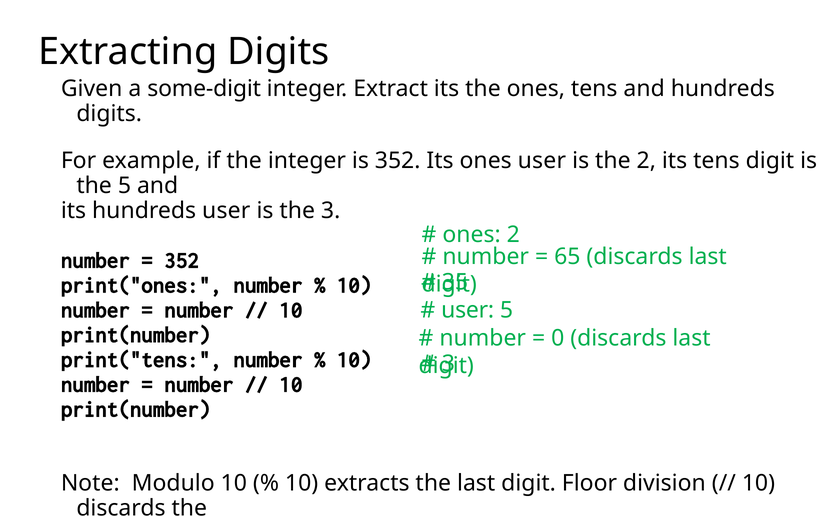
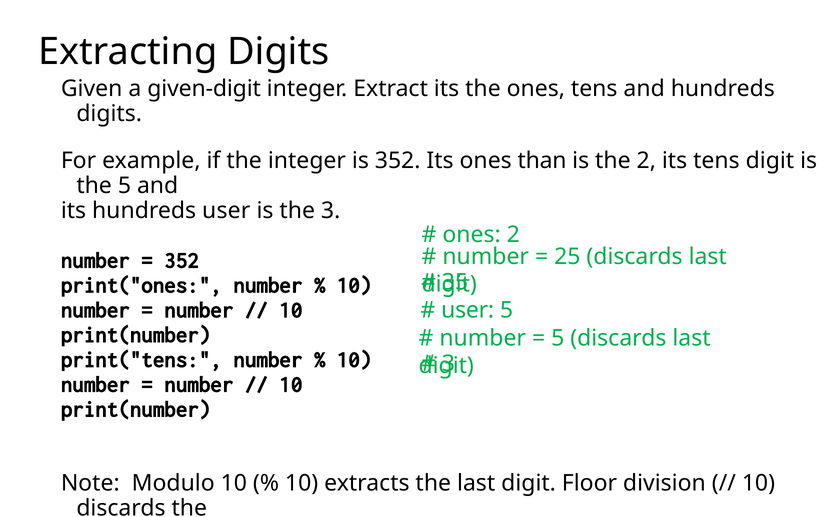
some-digit: some-digit -> given-digit (204, 89)
ones user: user -> than (542, 161)
65: 65 -> 25 (567, 256)
0: 0 -> 5 (558, 338)
